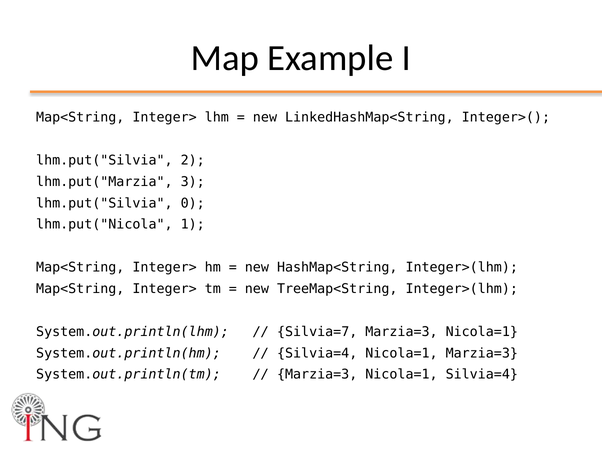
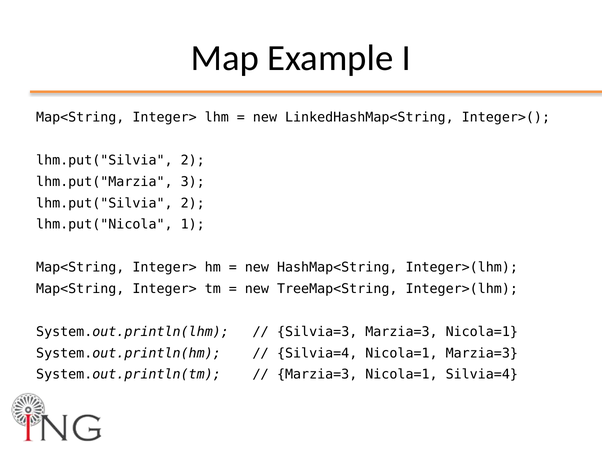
0: 0 -> 2 (193, 203)
Silvia=7: Silvia=7 -> Silvia=3 (317, 331)
